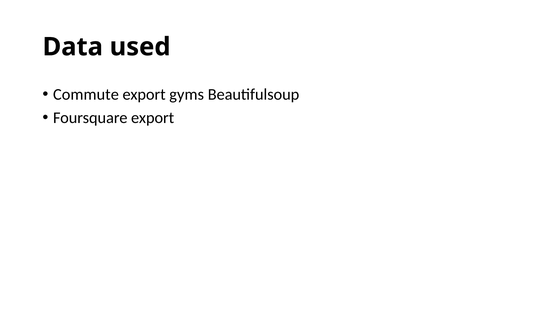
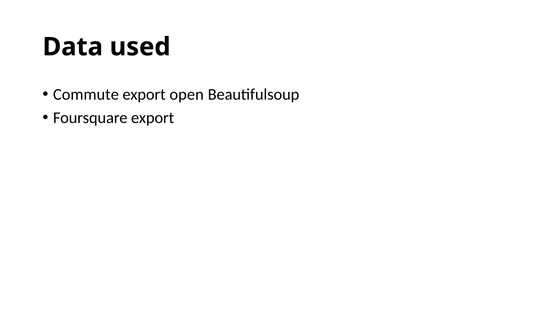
gyms: gyms -> open (187, 94)
